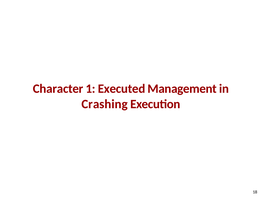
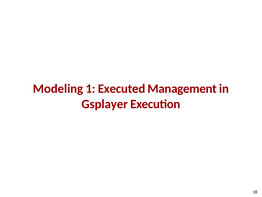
Character: Character -> Modeling (58, 88)
Crashing: Crashing -> Gsplayer (105, 104)
